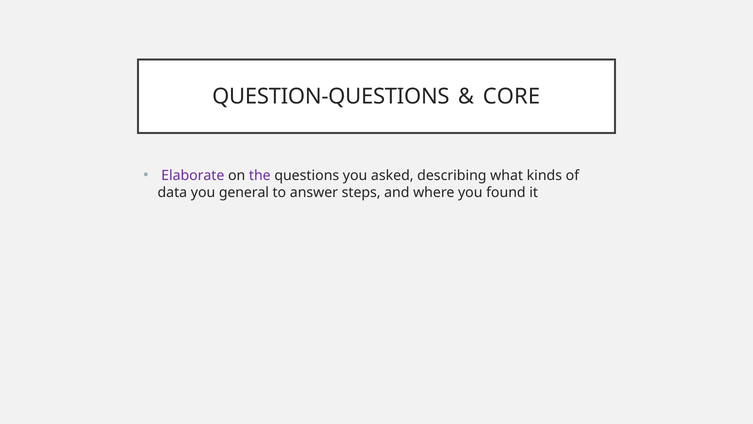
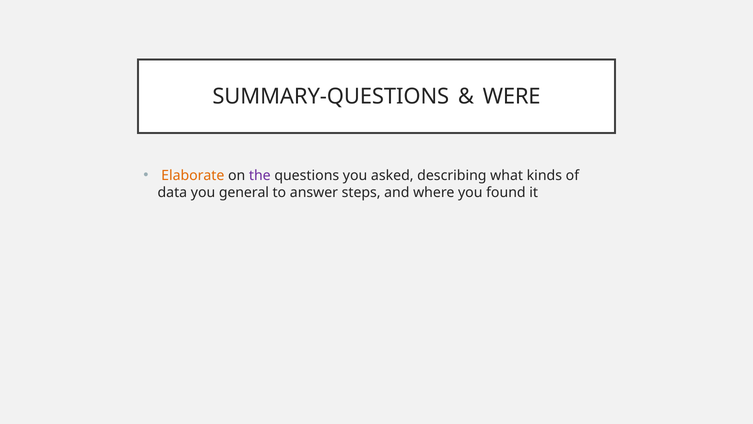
QUESTION-QUESTIONS: QUESTION-QUESTIONS -> SUMMARY-QUESTIONS (331, 96)
CORE: CORE -> WERE (512, 96)
Elaborate colour: purple -> orange (193, 175)
